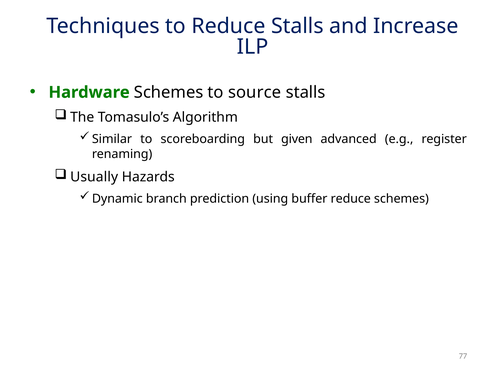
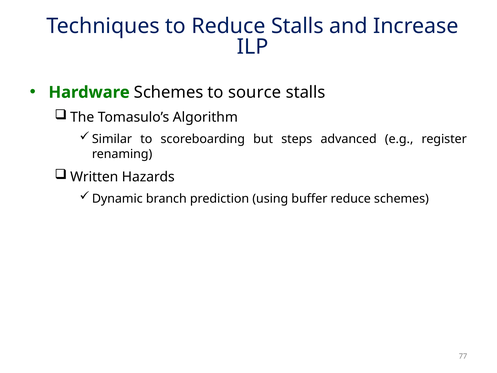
given: given -> steps (297, 139)
Usually: Usually -> Written (94, 177)
